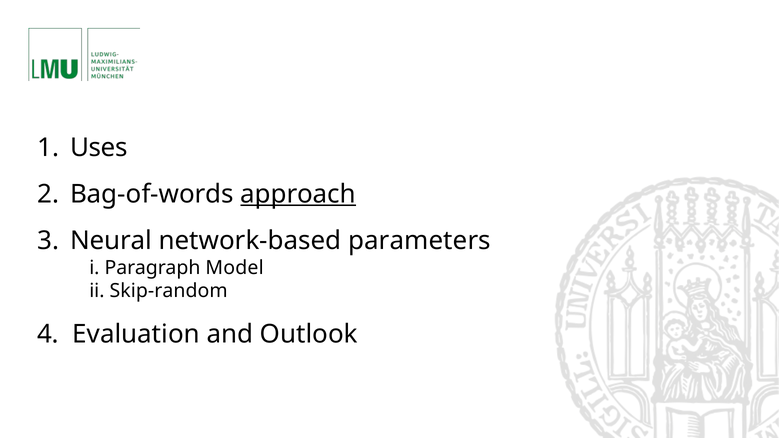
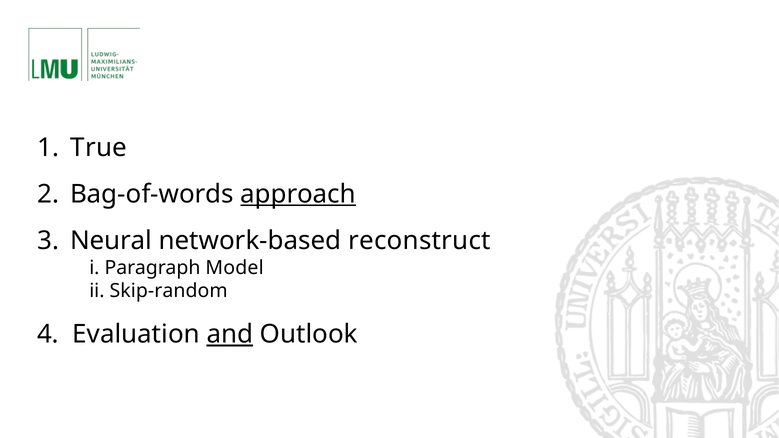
Uses: Uses -> True (99, 147)
parameters: parameters -> reconstruct (419, 241)
and underline: none -> present (230, 334)
